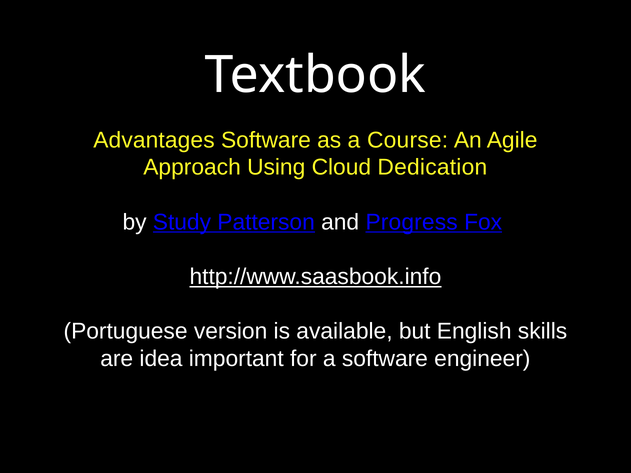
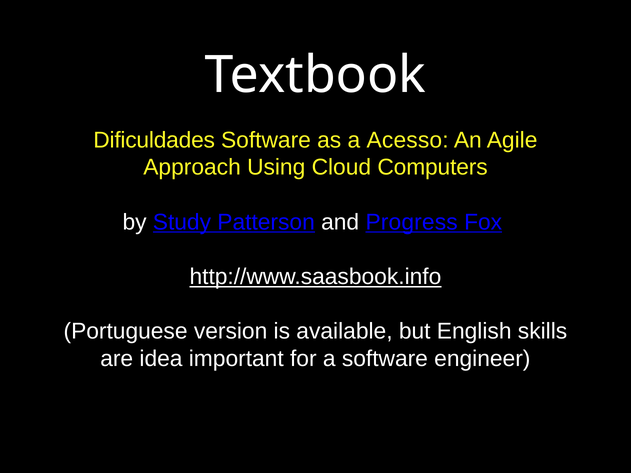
Advantages: Advantages -> Dificuldades (154, 140)
Course: Course -> Acesso (408, 140)
Dedication: Dedication -> Computers (433, 167)
